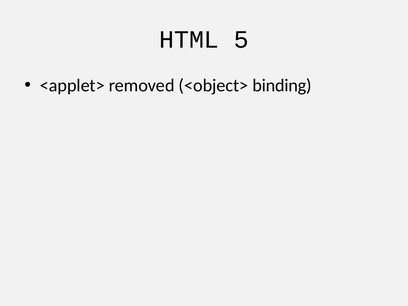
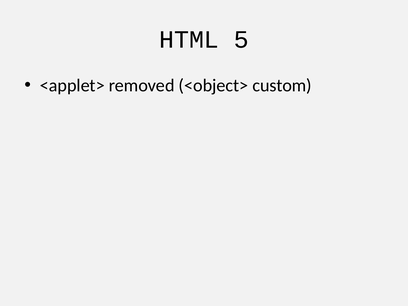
binding: binding -> custom (282, 86)
